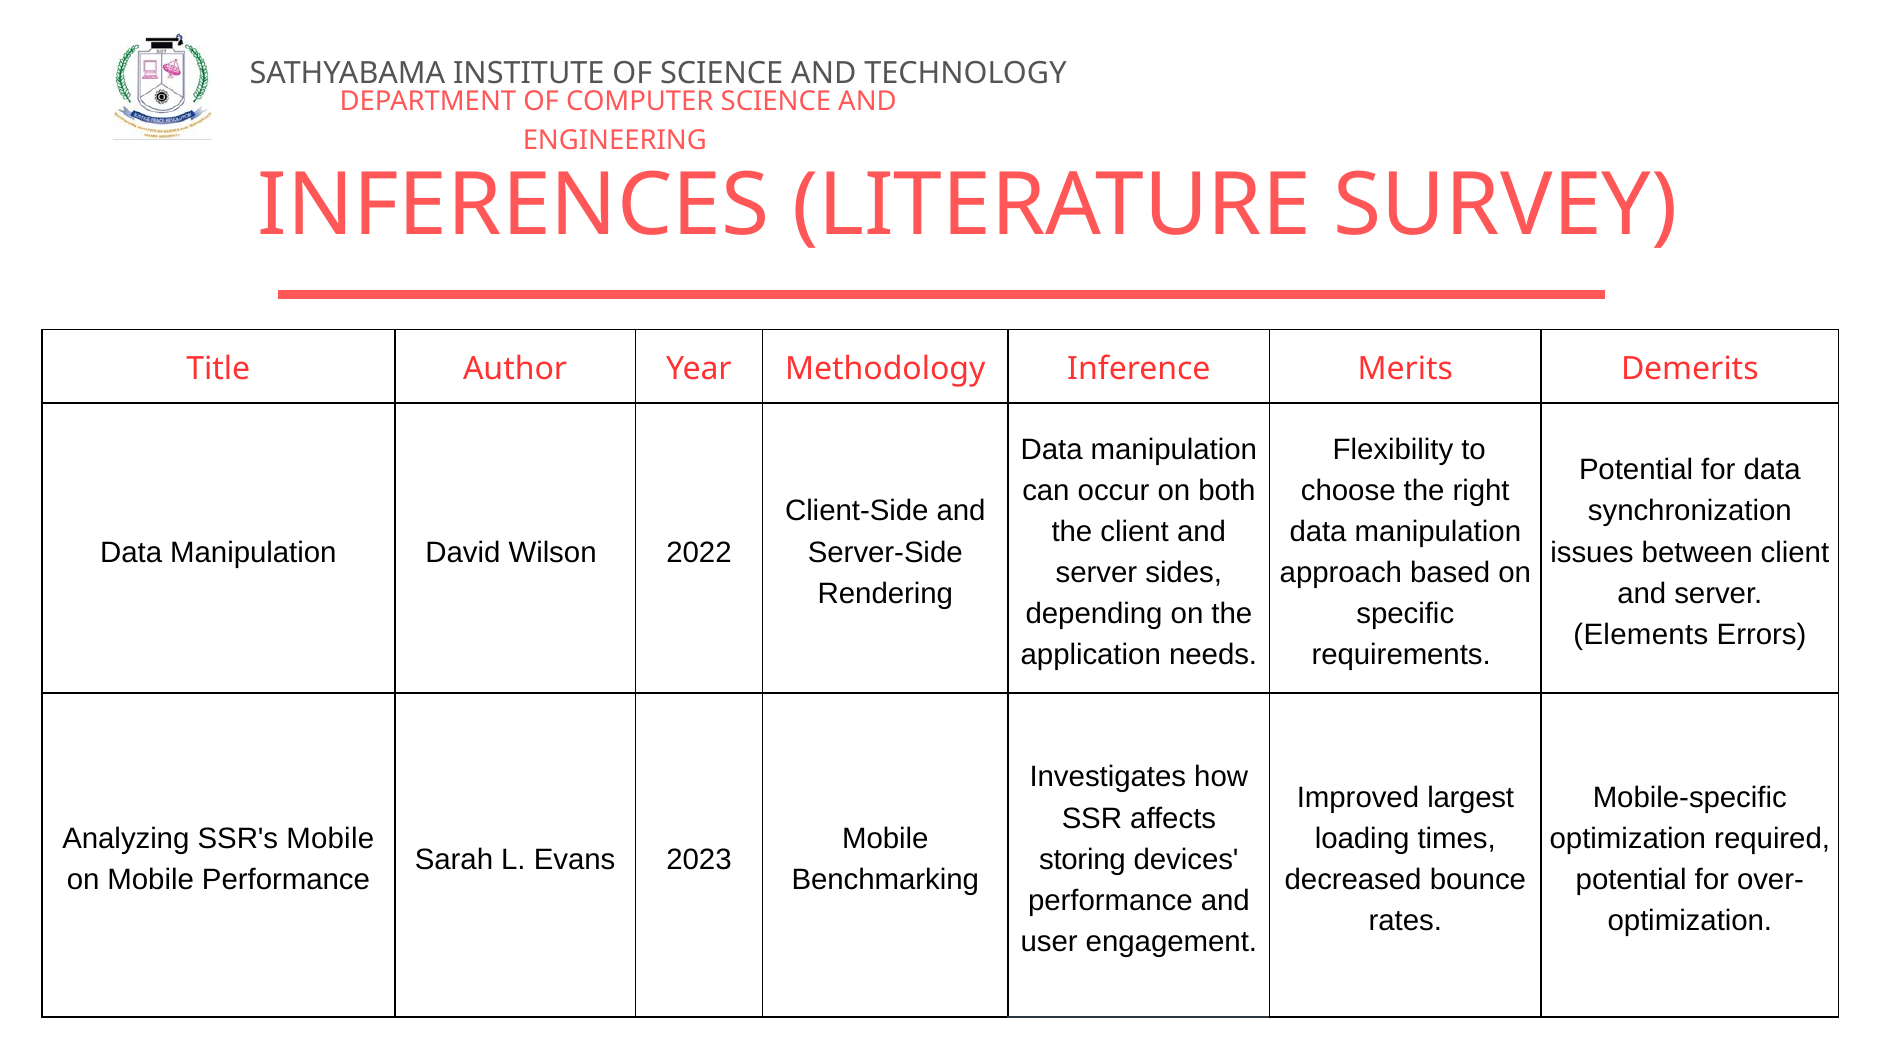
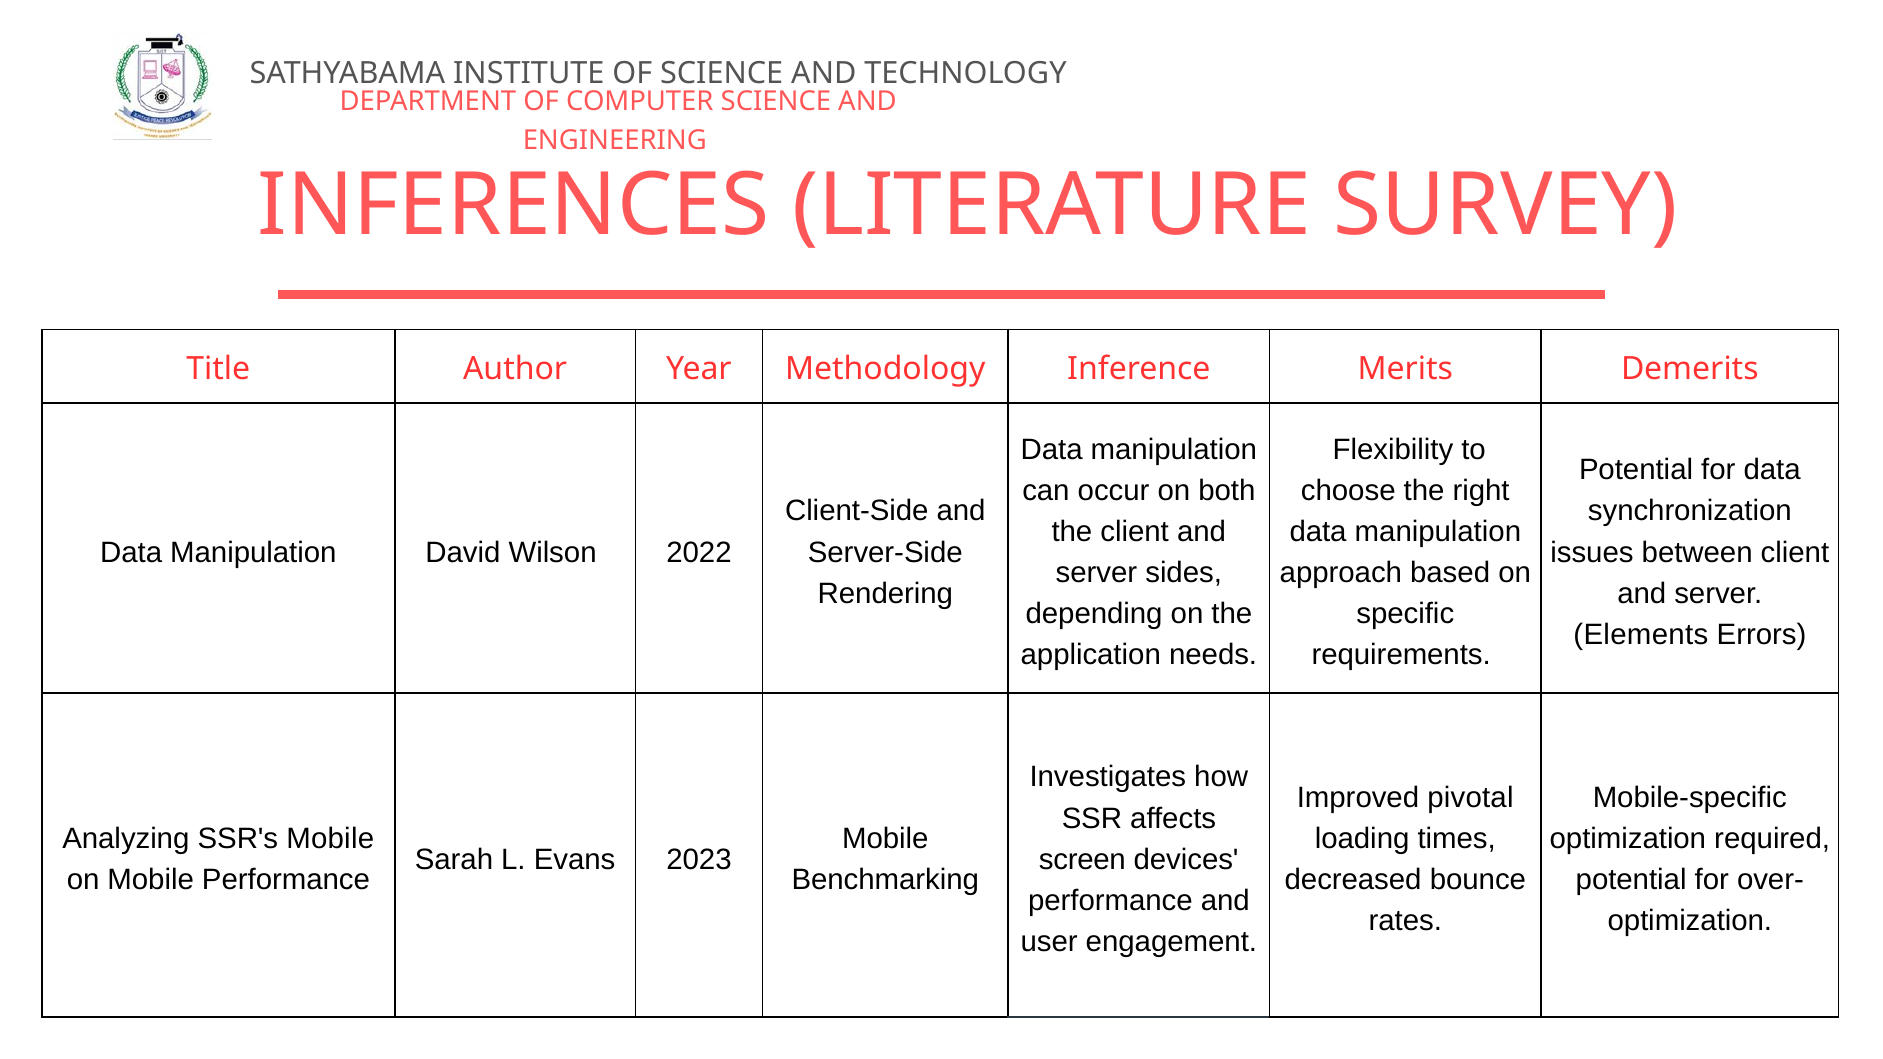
largest: largest -> pivotal (1470, 798)
storing: storing -> screen (1082, 860)
